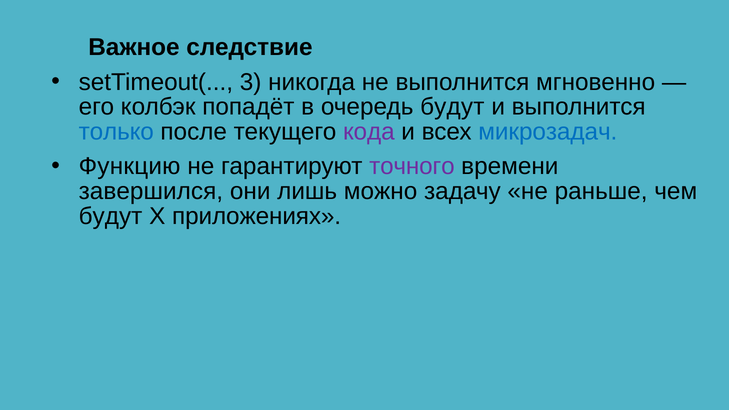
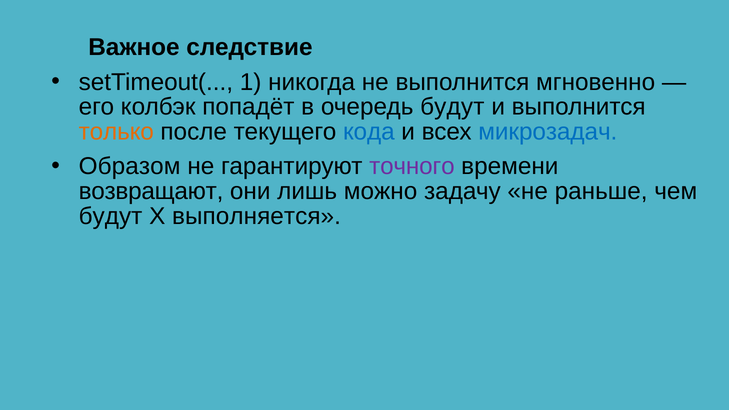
3: 3 -> 1 (251, 82)
только colour: blue -> orange (116, 132)
кода colour: purple -> blue (369, 132)
Функцию: Функцию -> Образом (130, 166)
завершился: завершился -> возвращают (151, 191)
приложениях: приложениях -> выполняется (257, 216)
